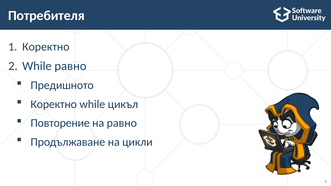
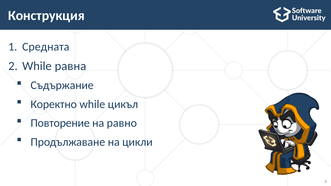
Потребителя: Потребителя -> Конструкция (46, 16)
Коректно: Коректно -> Средната (46, 47)
While равно: равно -> равна (70, 66)
Предишното: Предишното -> Съдържание (62, 85)
